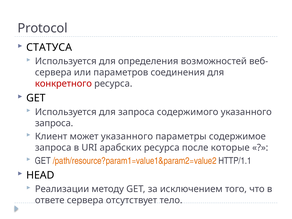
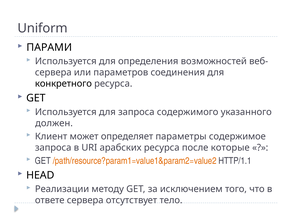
Protocol: Protocol -> Uniform (43, 28)
СТАТУСА: СТАТУСА -> ПАРАМИ (49, 47)
конкретного colour: red -> black (63, 84)
запроса: запроса -> должен (54, 123)
может указанного: указанного -> определяет (127, 136)
